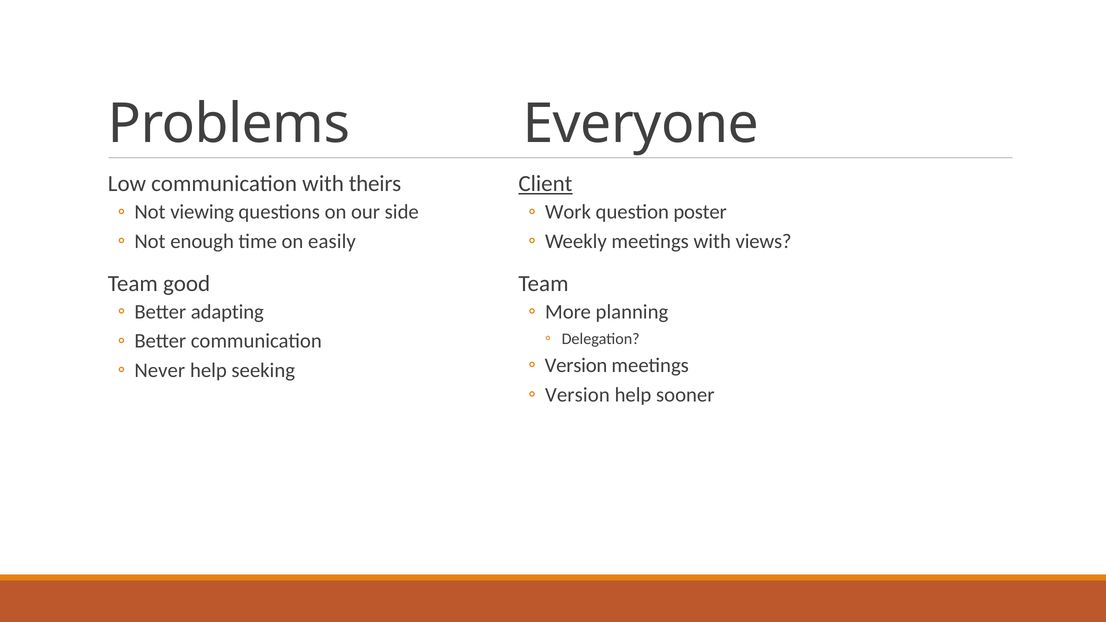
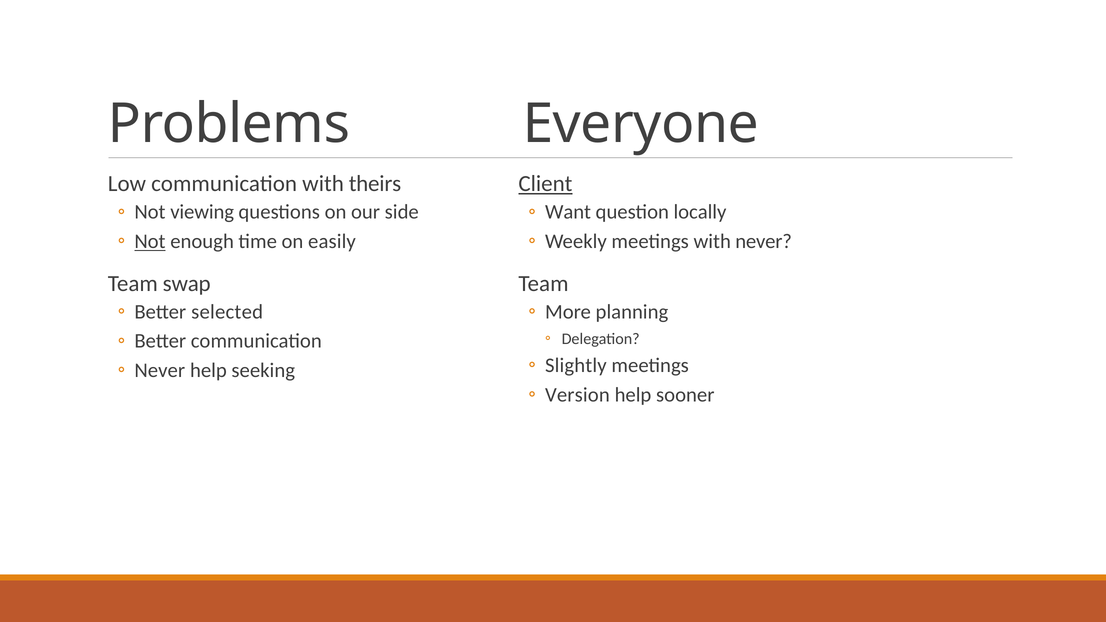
Work: Work -> Want (568, 212)
poster: poster -> locally (700, 212)
Not underline: none -> present (150, 242)
with views: views -> never (764, 242)
good: good -> swap (187, 284)
adapting: adapting -> selected (227, 312)
Version: Version -> Slightly (576, 366)
